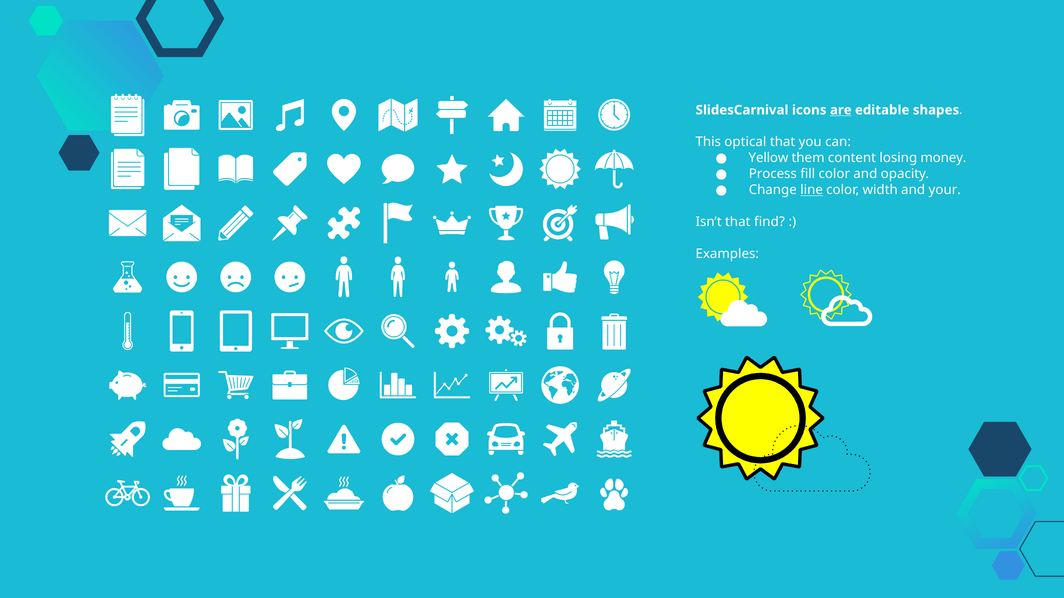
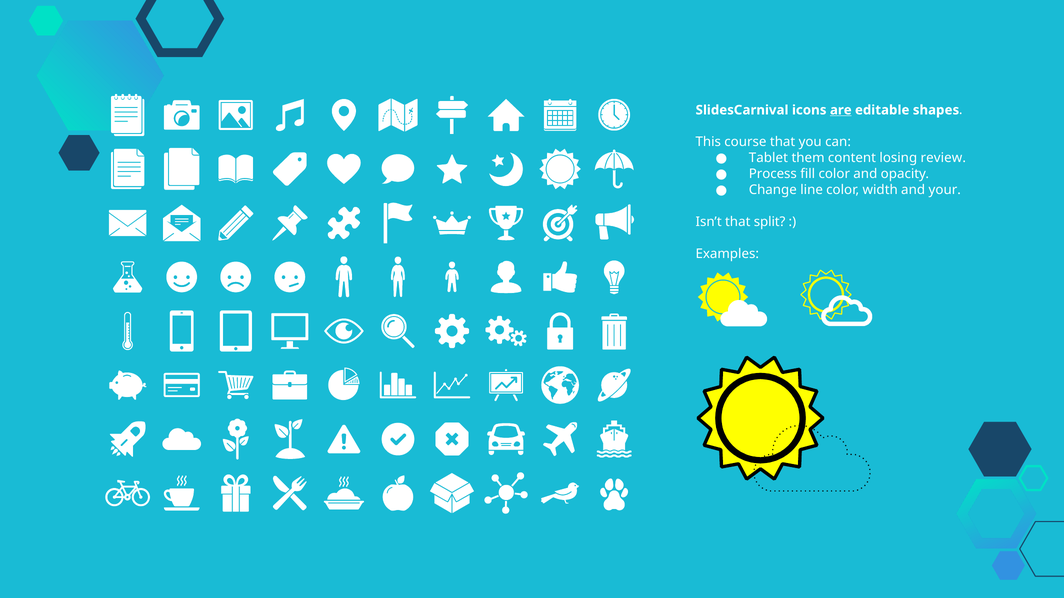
optical: optical -> course (745, 142)
Yellow: Yellow -> Tablet (768, 158)
money: money -> review (943, 158)
line underline: present -> none (812, 190)
find: find -> split (770, 222)
